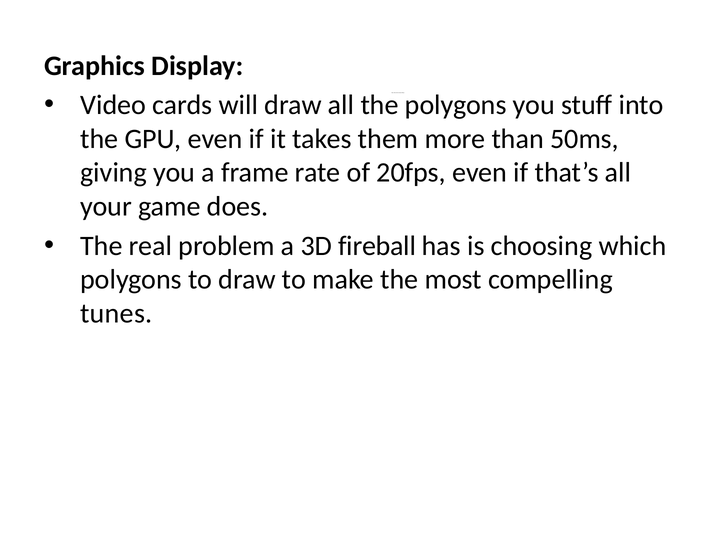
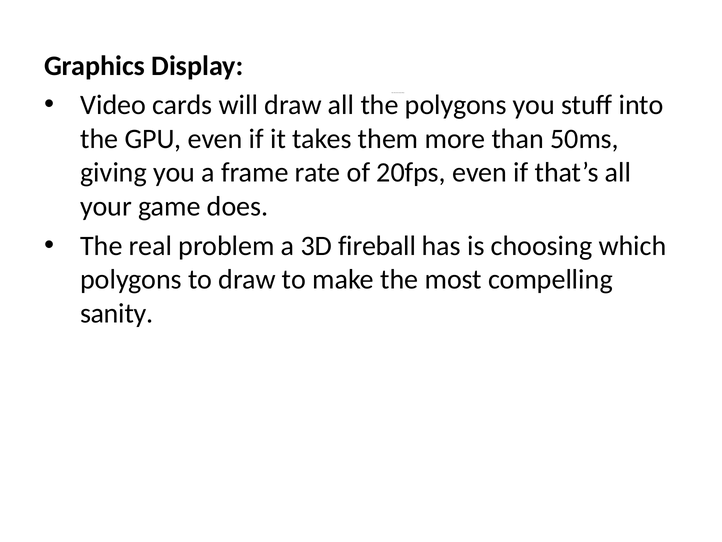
tunes: tunes -> sanity (117, 313)
